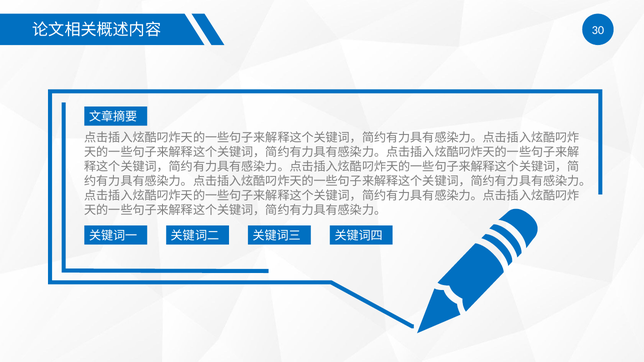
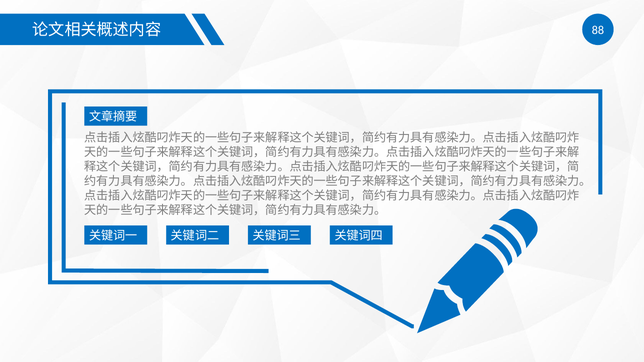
30: 30 -> 88 (598, 30)
